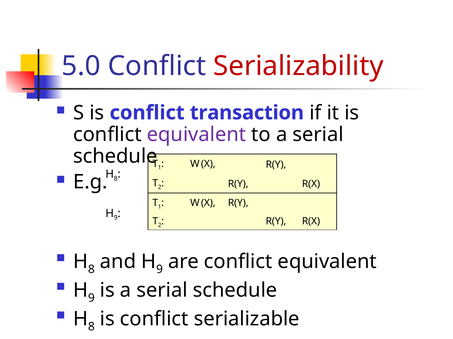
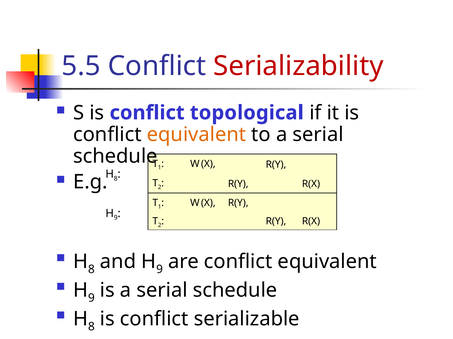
5.0: 5.0 -> 5.5 (81, 66)
transaction: transaction -> topological (247, 113)
equivalent colour: purple -> orange (197, 135)
